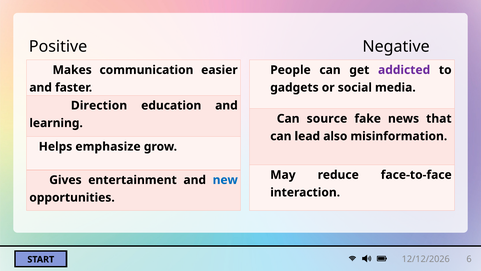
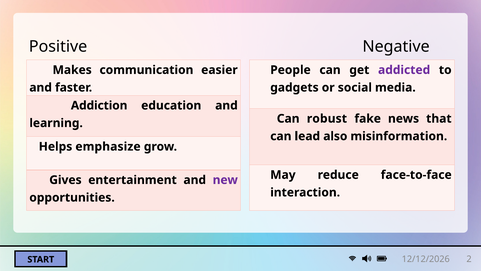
Direction: Direction -> Addiction (99, 105)
source: source -> robust (327, 118)
new colour: blue -> purple (225, 180)
6: 6 -> 2 (469, 259)
